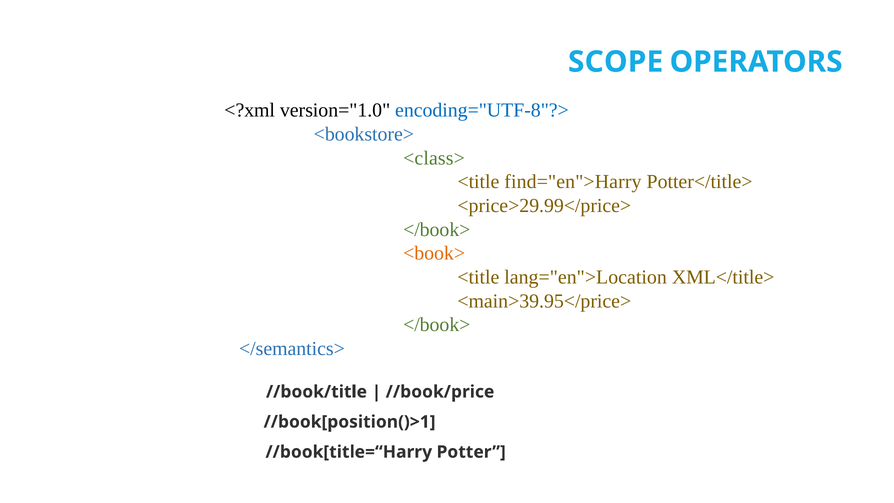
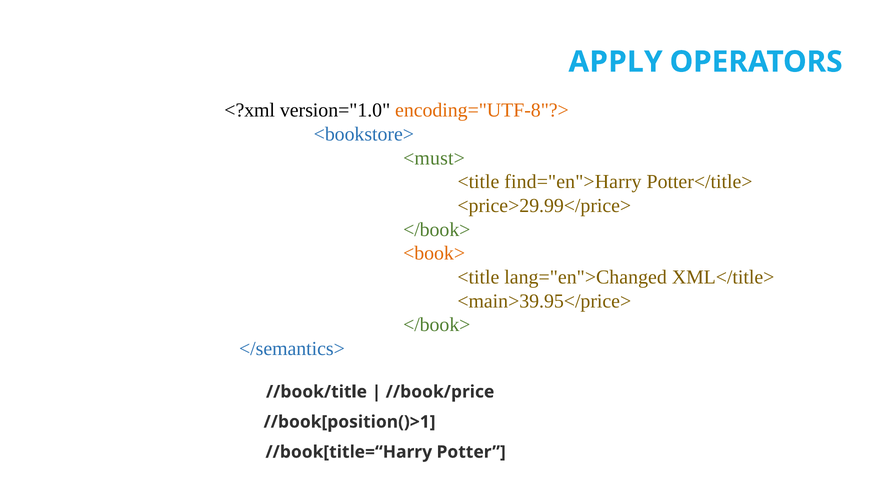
SCOPE: SCOPE -> APPLY (616, 62)
encoding="UTF-8"?> colour: blue -> orange (482, 110)
<class>: <class> -> <must> (434, 158)
lang="en">Location: lang="en">Location -> lang="en">Changed (586, 277)
